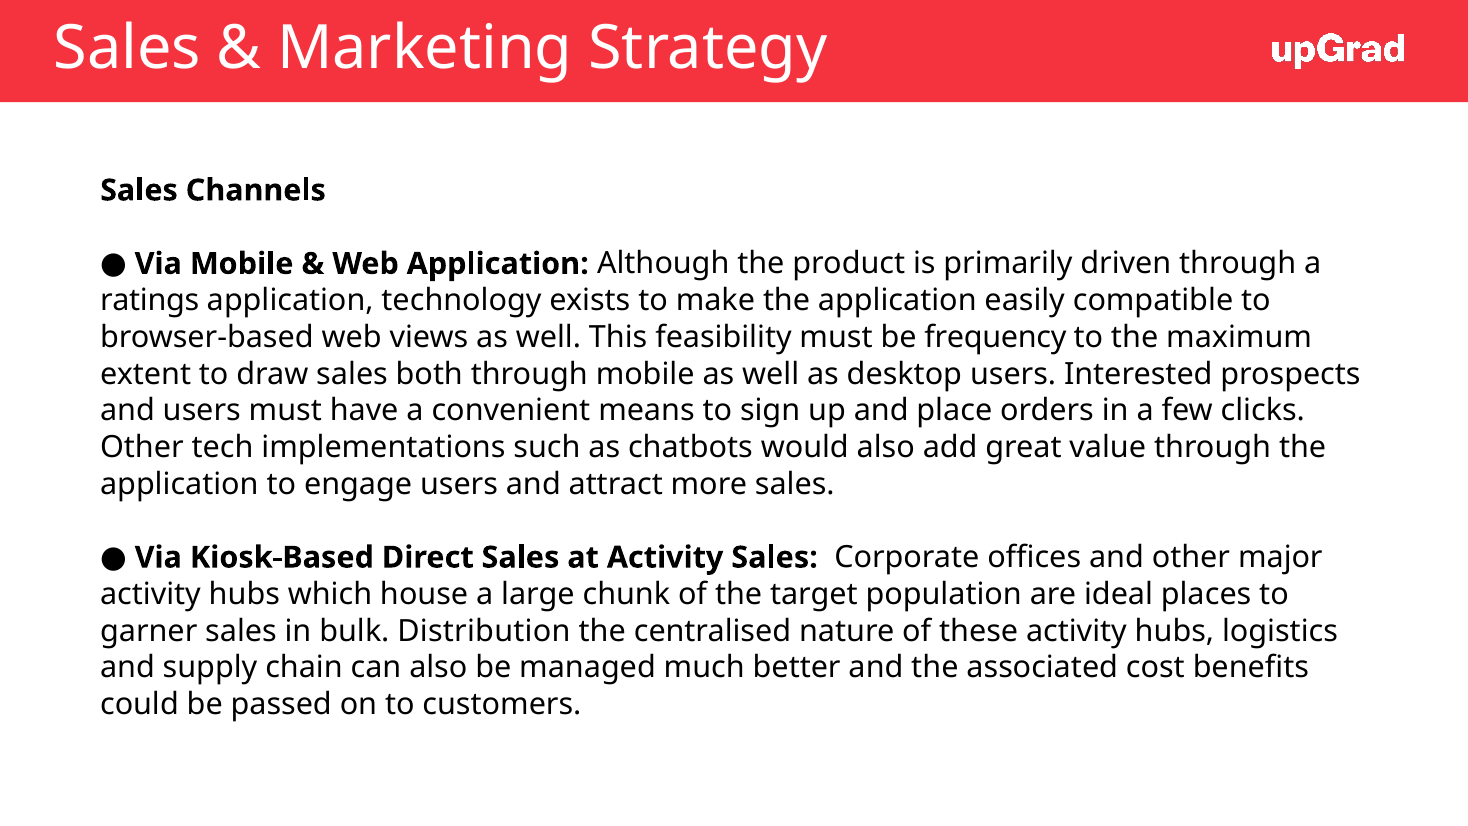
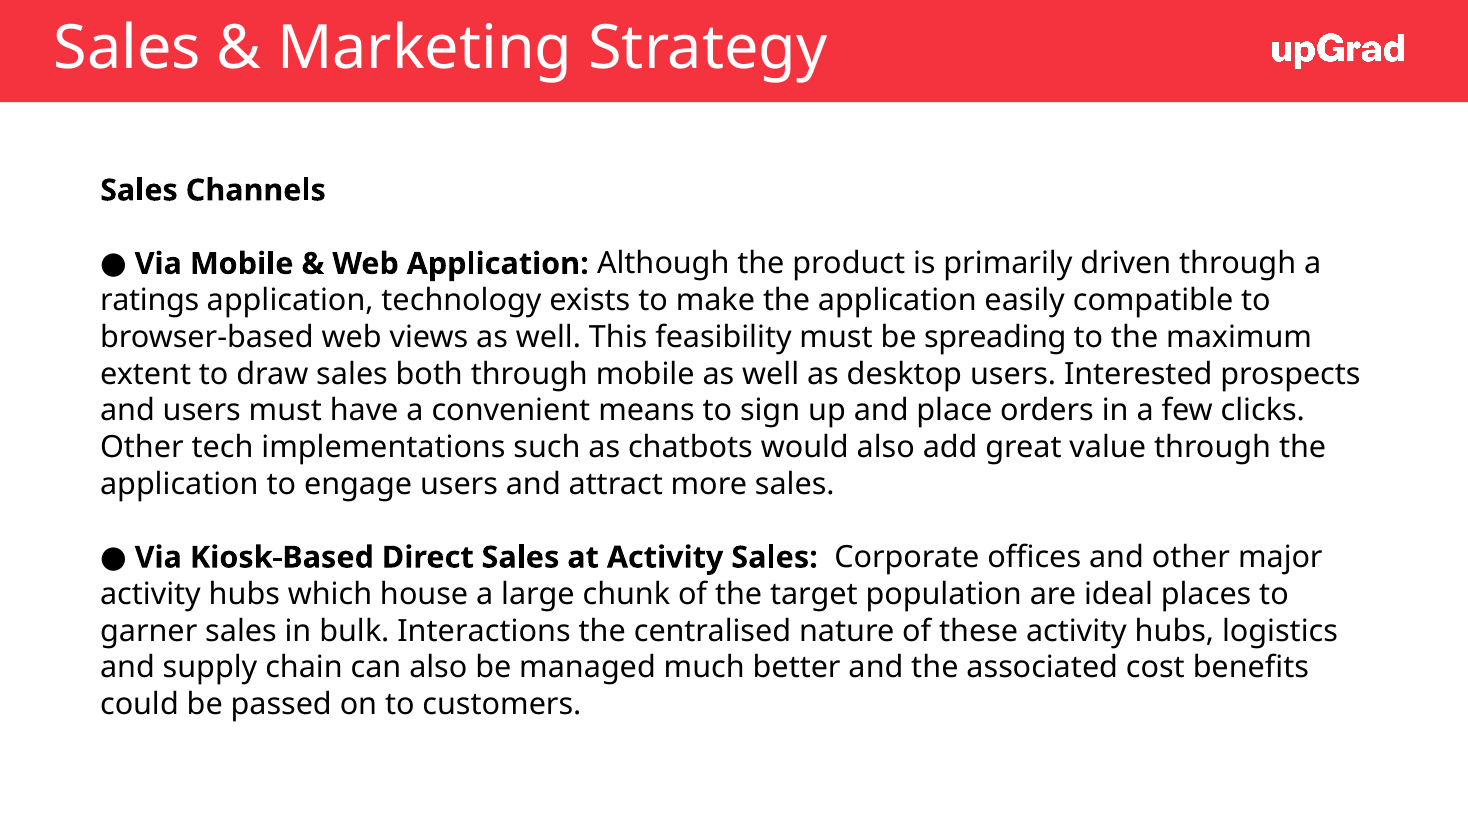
frequency: frequency -> spreading (995, 337)
Distribution: Distribution -> Interactions (484, 631)
